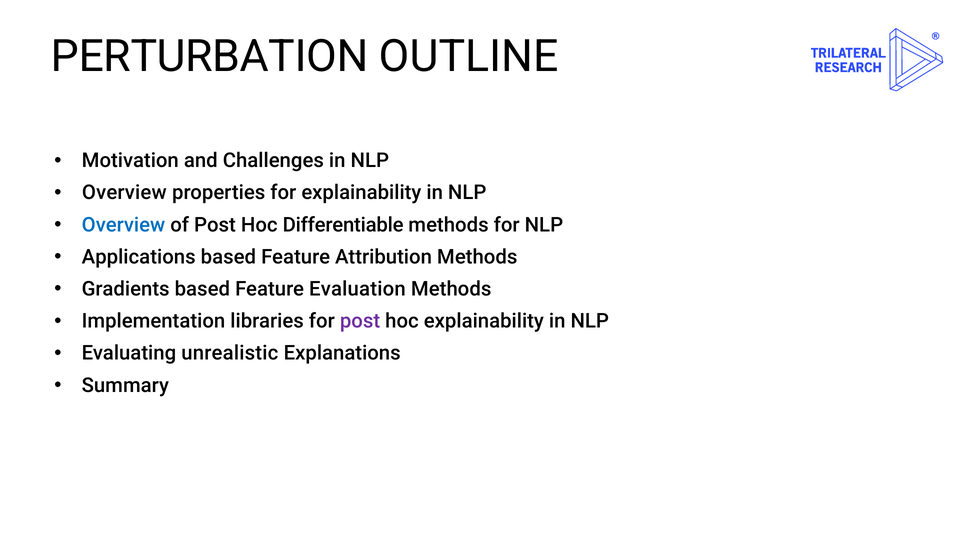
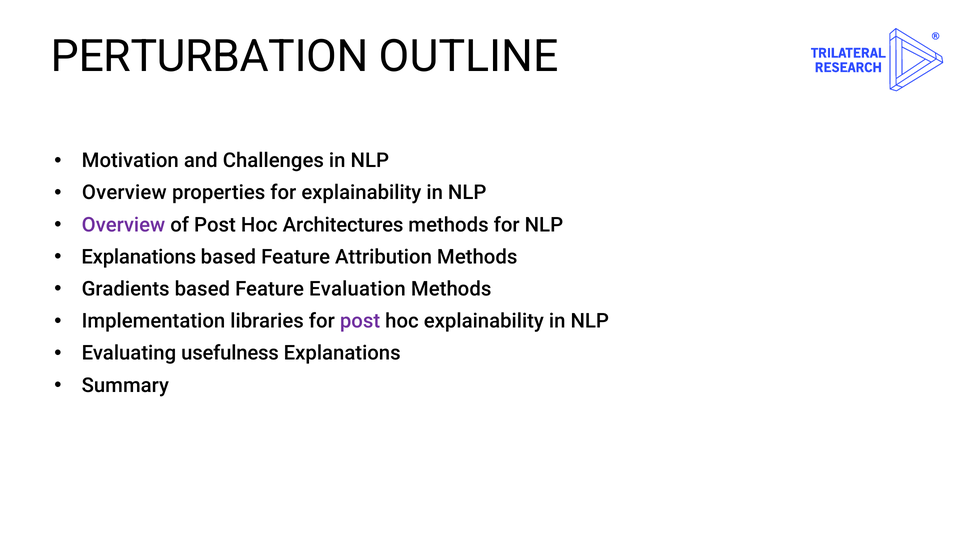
Overview colour: blue -> purple (123, 225)
Differentiable: Differentiable -> Architectures (343, 225)
Applications: Applications -> Explanations (139, 257)
unrealistic: unrealistic -> usefulness (230, 354)
